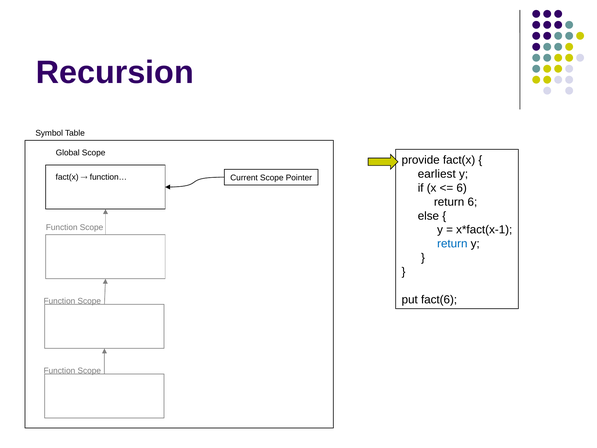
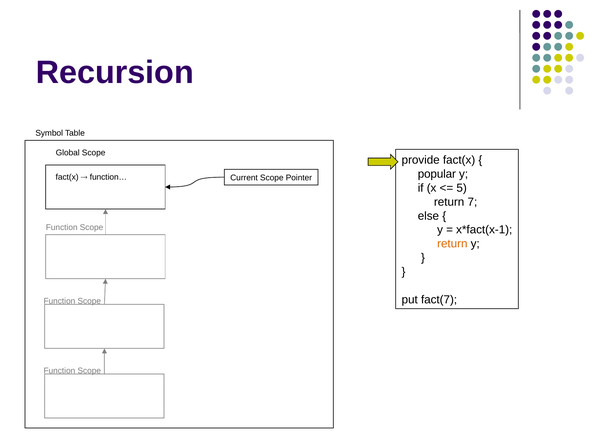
earliest: earliest -> popular (437, 174)
6: 6 -> 5 (462, 188)
return 6: 6 -> 7 (472, 202)
return colour: blue -> orange (452, 244)
fact(6: fact(6 -> fact(7 (439, 299)
